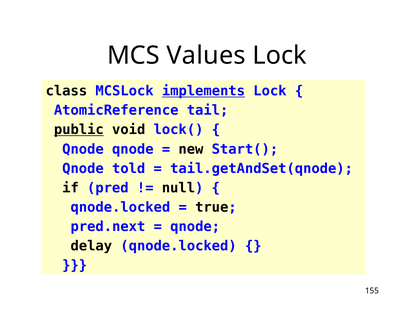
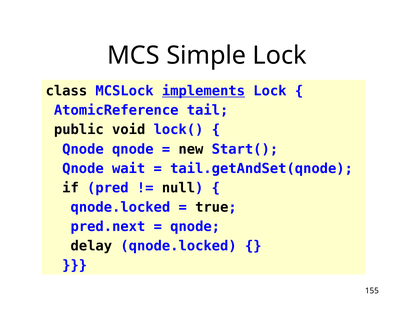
Values: Values -> Simple (206, 55)
public underline: present -> none (79, 130)
told: told -> wait (129, 168)
